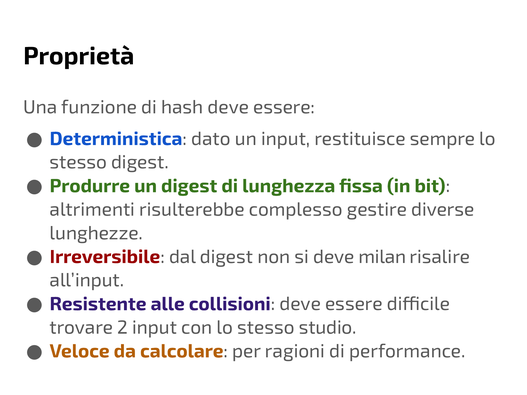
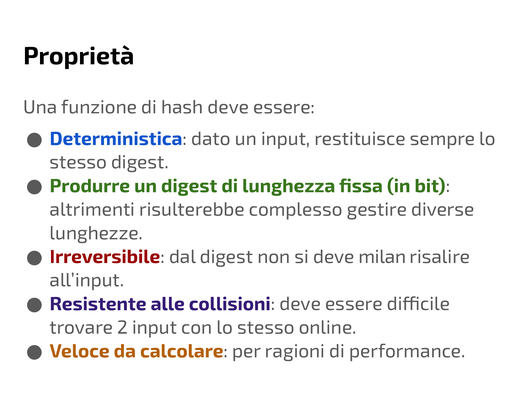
studio: studio -> online (328, 328)
